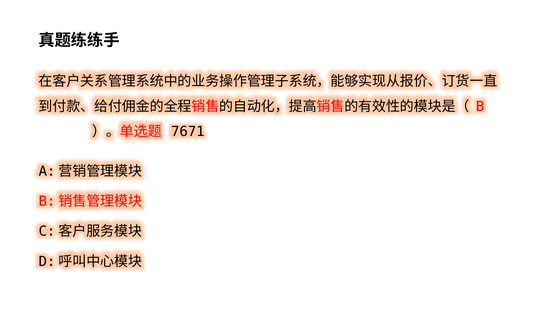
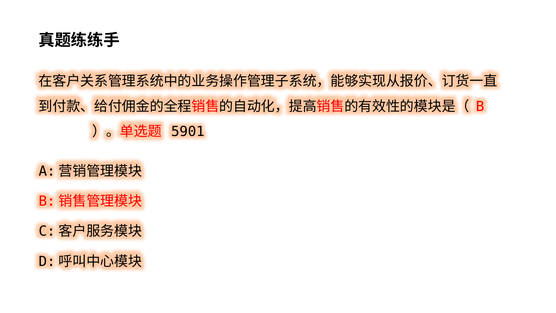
7671: 7671 -> 5901 (188, 131)
